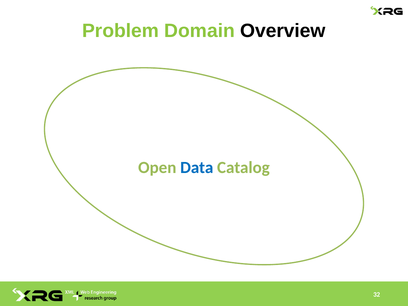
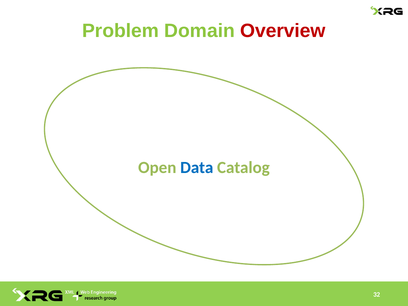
Overview colour: black -> red (283, 31)
